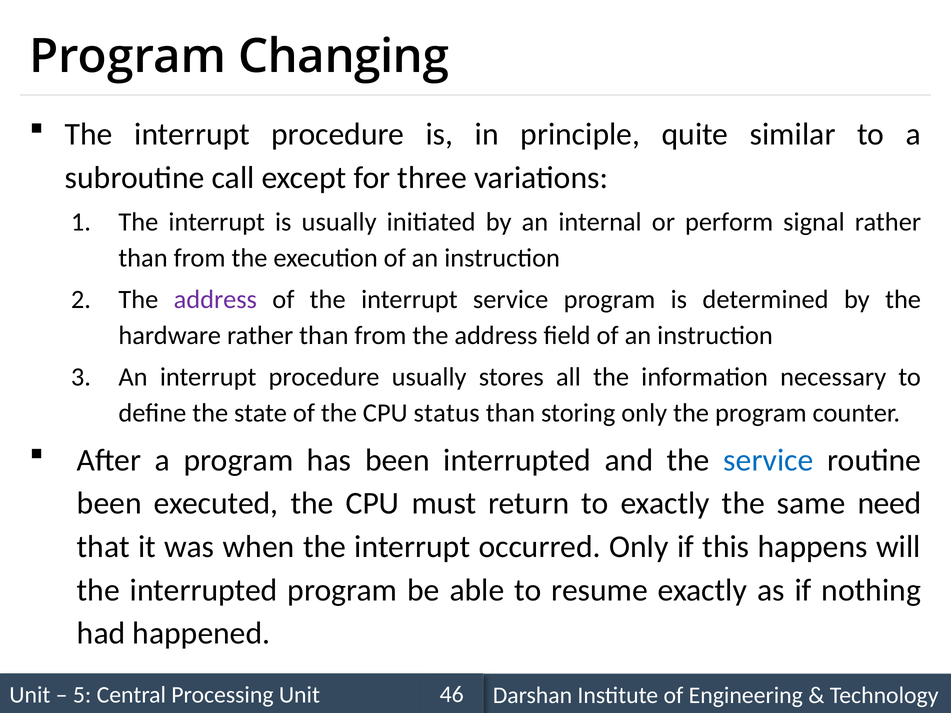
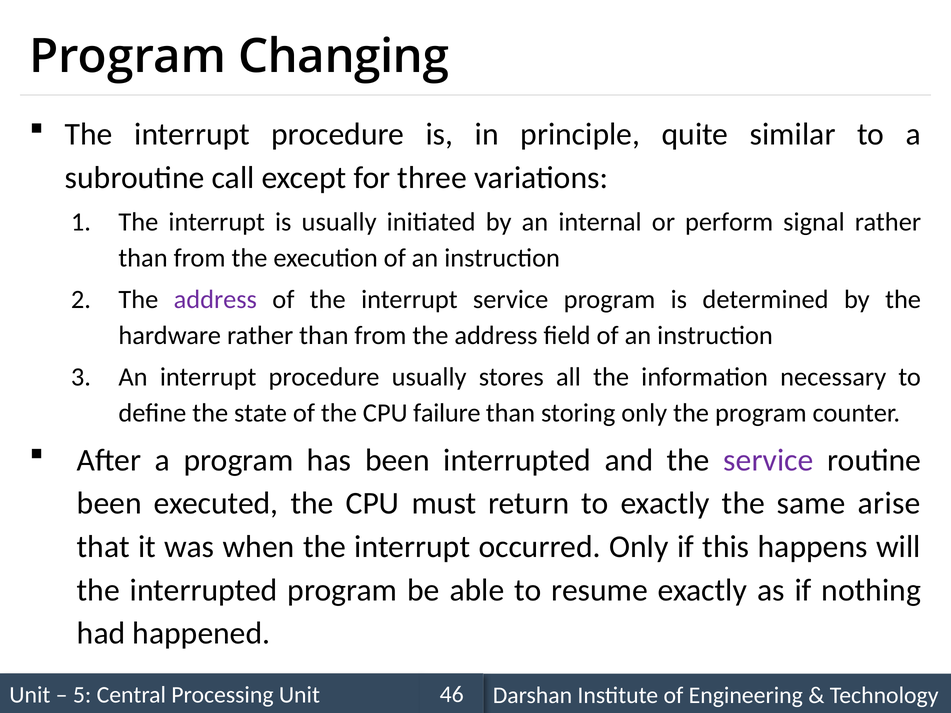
status: status -> failure (447, 413)
service colour: blue -> purple (768, 460)
need: need -> arise (889, 504)
